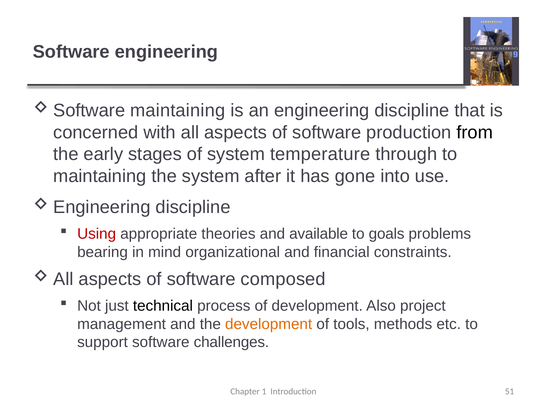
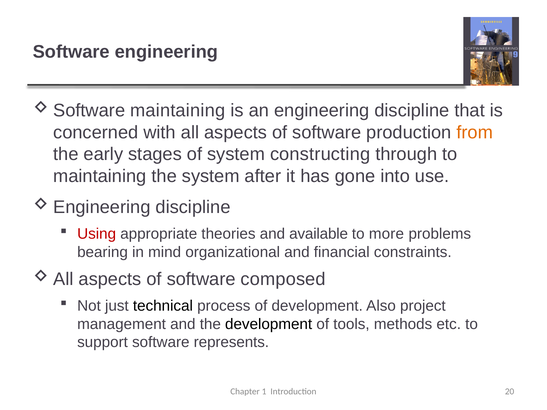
from colour: black -> orange (475, 133)
temperature: temperature -> constructing (320, 154)
goals: goals -> more (386, 234)
development colour: orange -> black (269, 324)
challenges: challenges -> represents (231, 343)
51: 51 -> 20 (510, 392)
